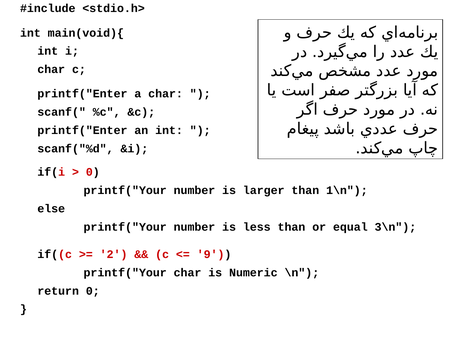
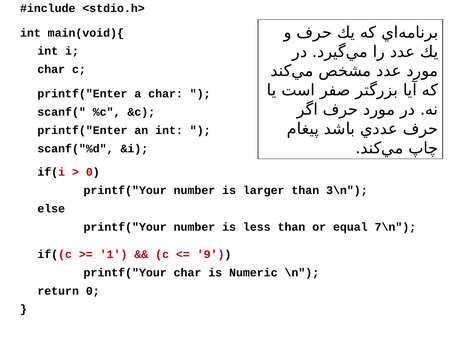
1\n: 1\n -> 3\n (347, 190)
3\n: 3\n -> 7\n (395, 227)
2: 2 -> 1 (114, 254)
